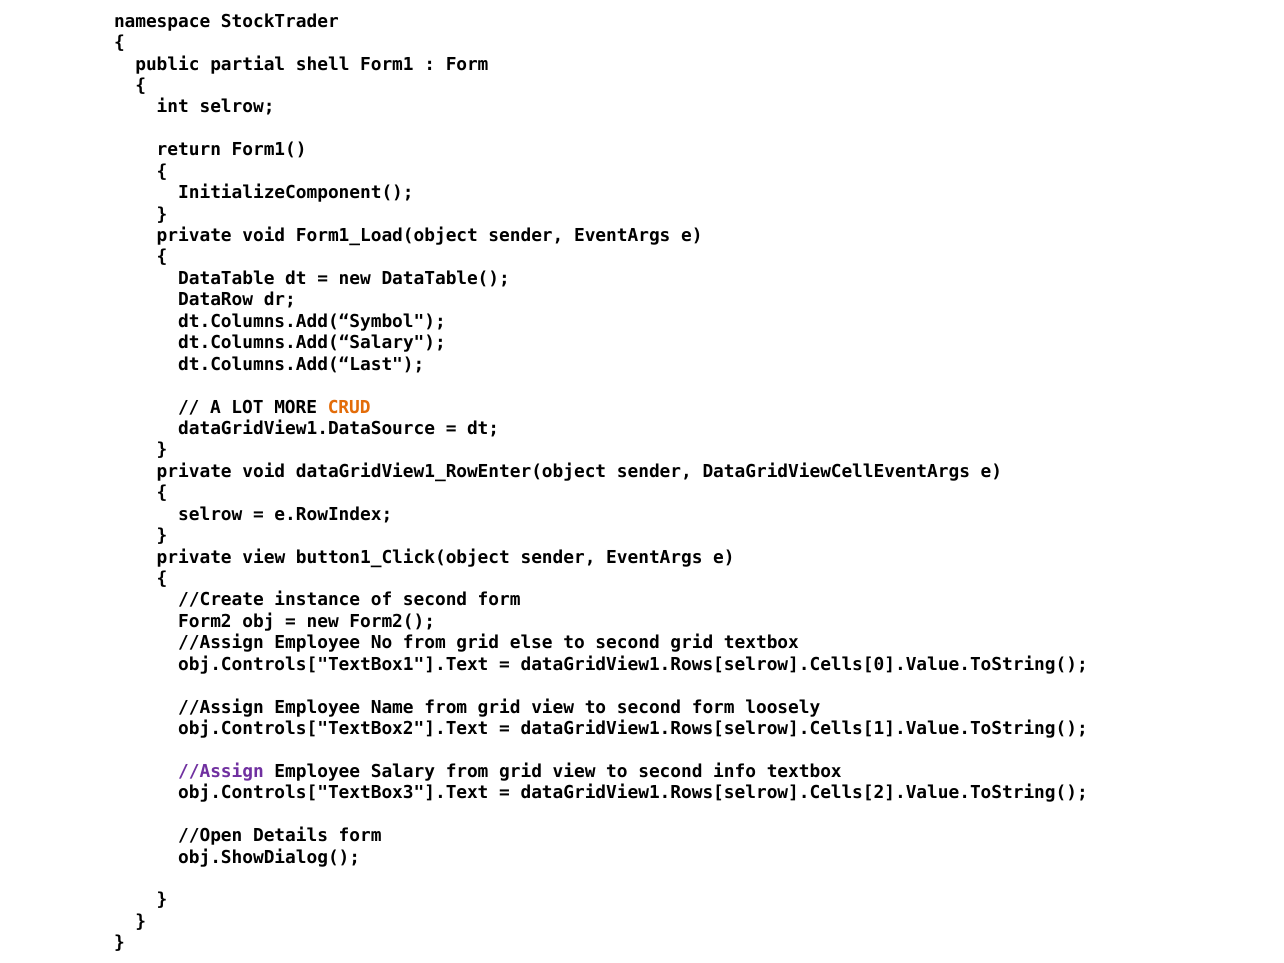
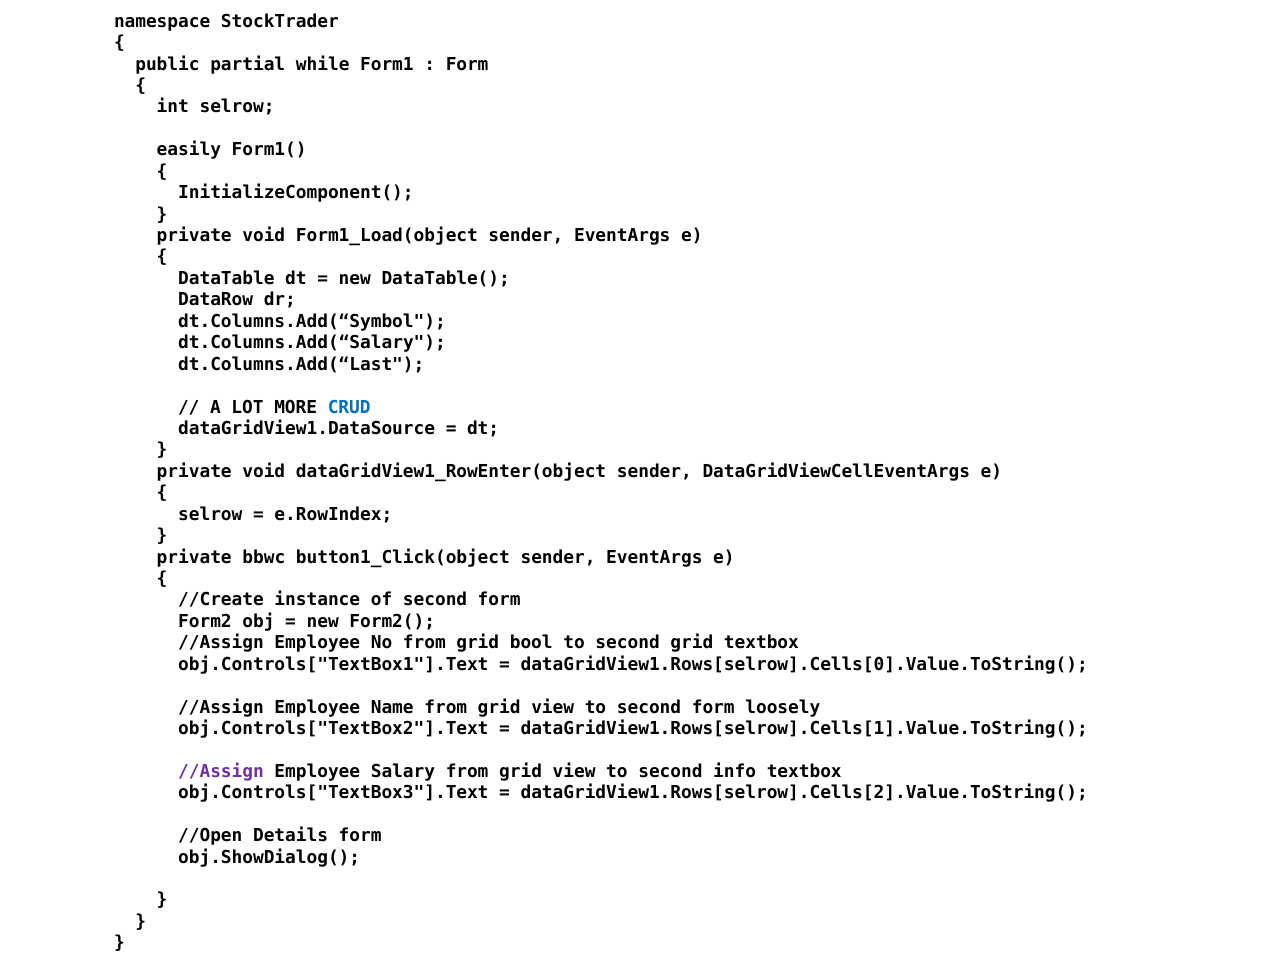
shell: shell -> while (323, 64)
return: return -> easily (189, 150)
CRUD colour: orange -> blue (349, 407)
private view: view -> bbwc (264, 557)
else: else -> bool (531, 643)
